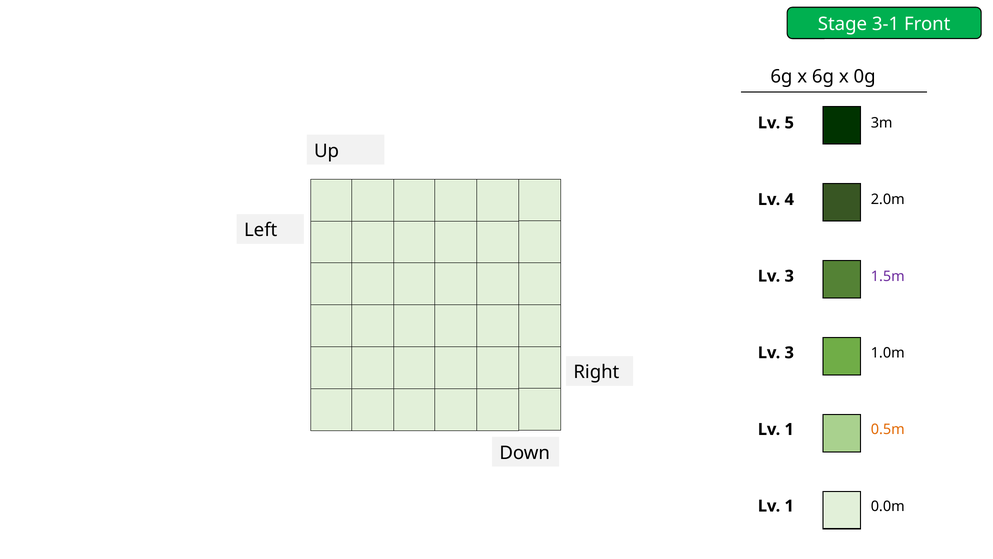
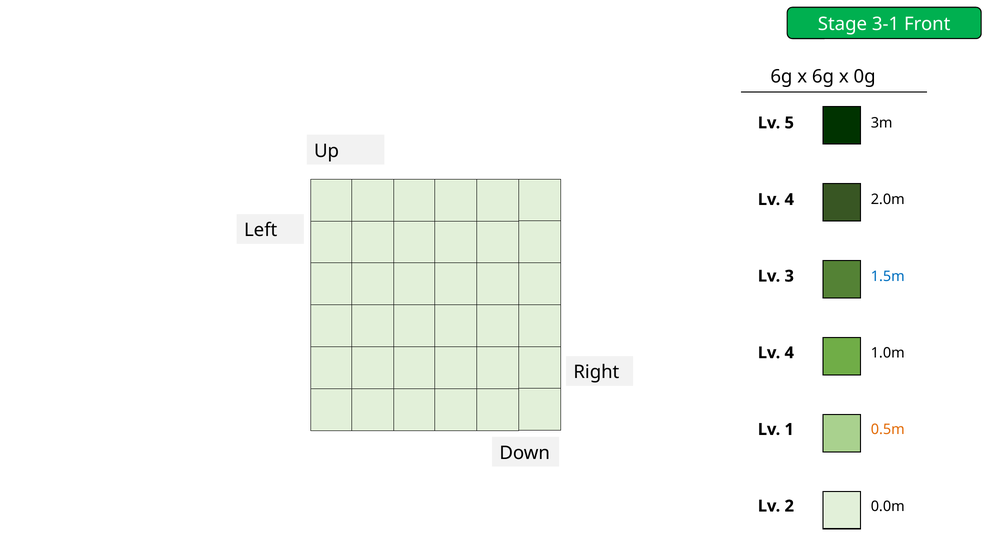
1.5m colour: purple -> blue (888, 276)
3: 3 -> 4 (789, 352)
1: 1 -> 2 (789, 506)
